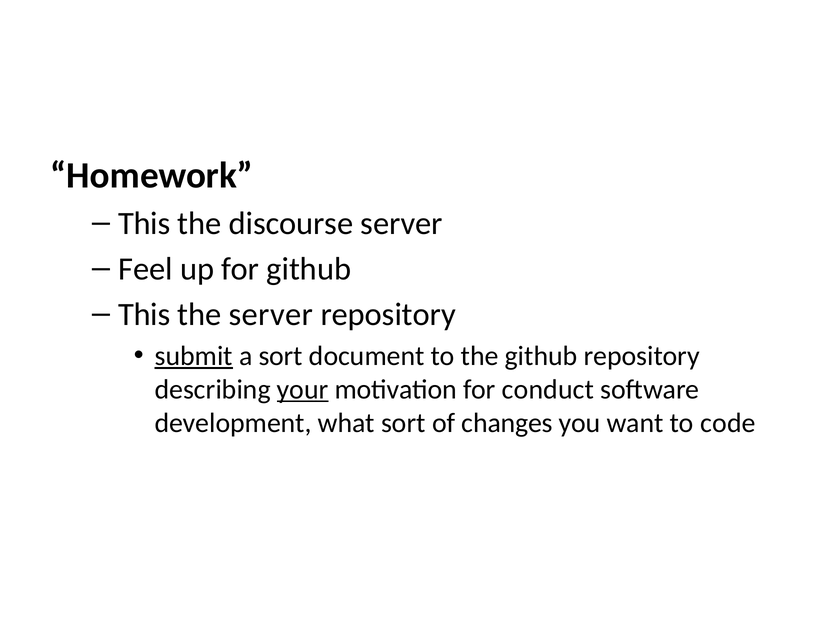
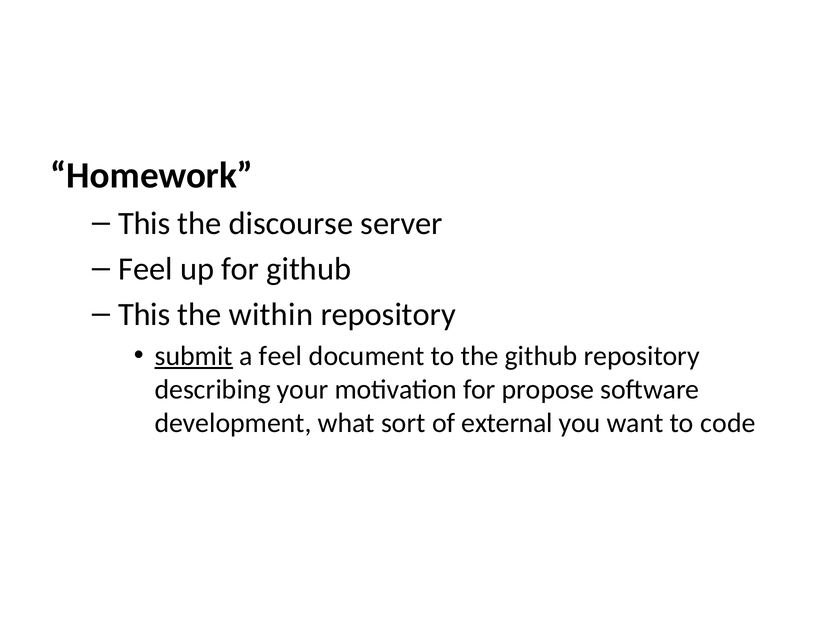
the server: server -> within (271, 314)
a sort: sort -> feel (280, 356)
your underline: present -> none (303, 389)
conduct: conduct -> propose (548, 389)
changes: changes -> external (507, 423)
